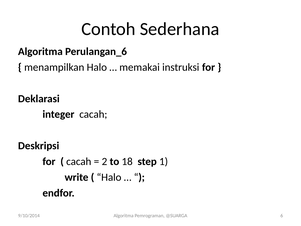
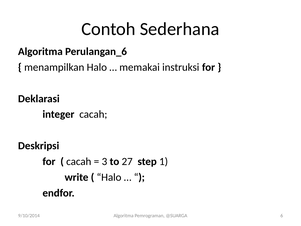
2: 2 -> 3 (104, 161)
18: 18 -> 27 (127, 161)
